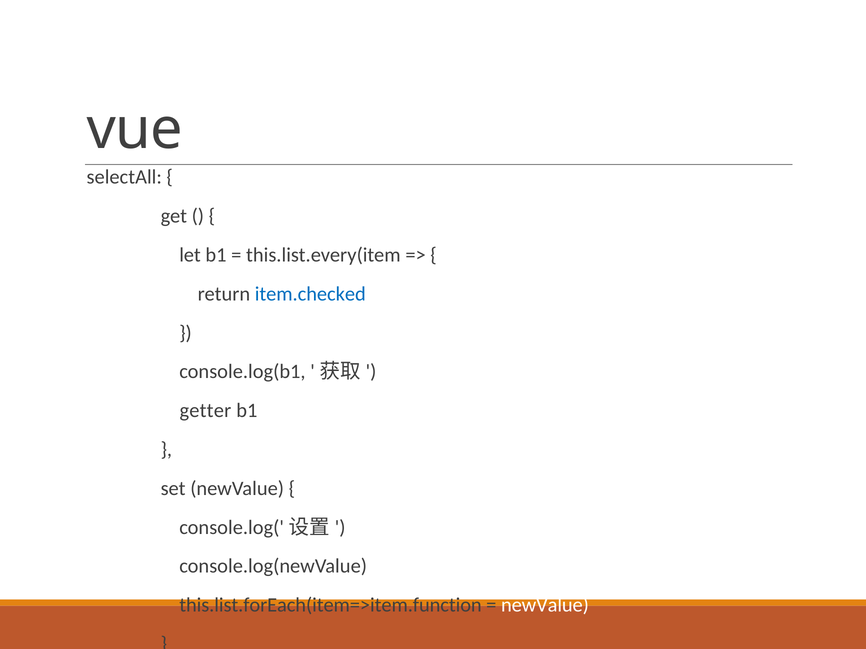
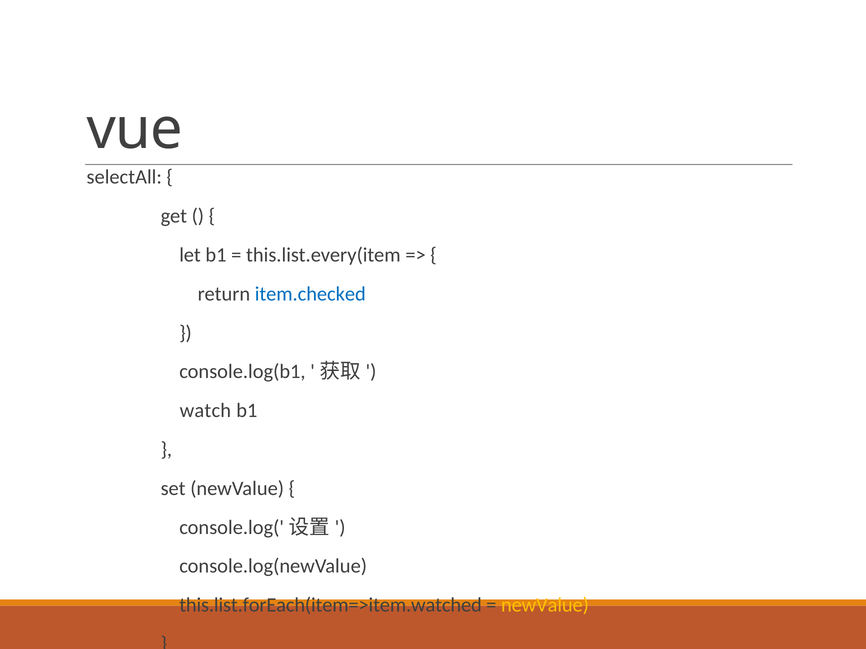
getter: getter -> watch (205, 411)
this.list.forEach(item=>item.function: this.list.forEach(item=>item.function -> this.list.forEach(item=>item.watched (331, 606)
newValue colour: white -> yellow (545, 606)
